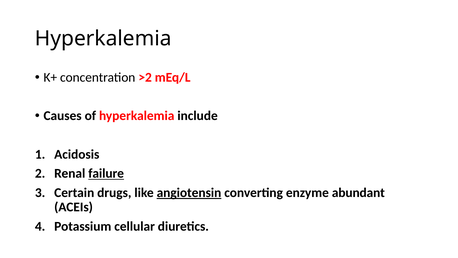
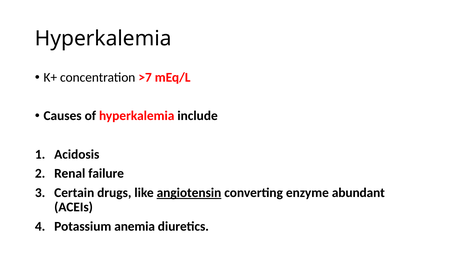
>2: >2 -> >7 (145, 77)
failure underline: present -> none (106, 173)
cellular: cellular -> anemia (135, 226)
